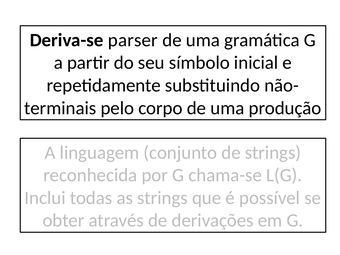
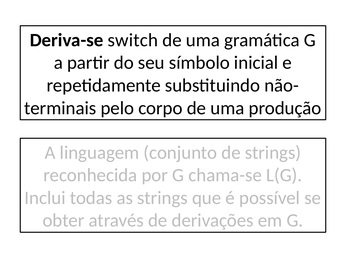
parser: parser -> switch (133, 40)
